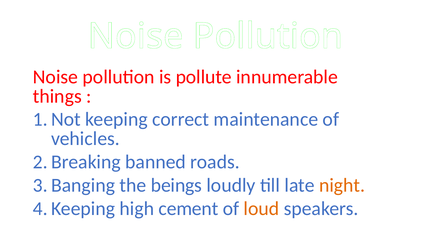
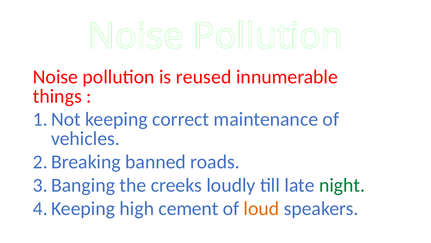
pollute: pollute -> reused (204, 77)
beings: beings -> creeks (176, 185)
night colour: orange -> green (342, 185)
